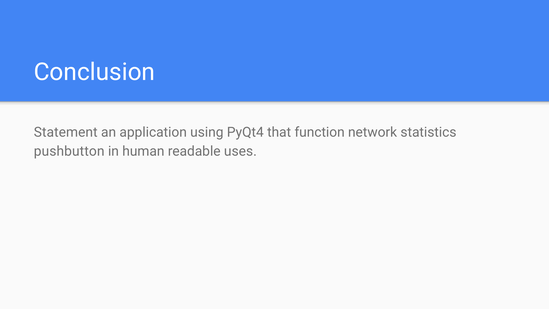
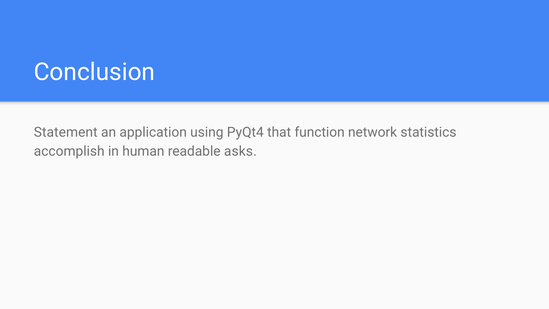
pushbutton: pushbutton -> accomplish (69, 151)
uses: uses -> asks (240, 151)
